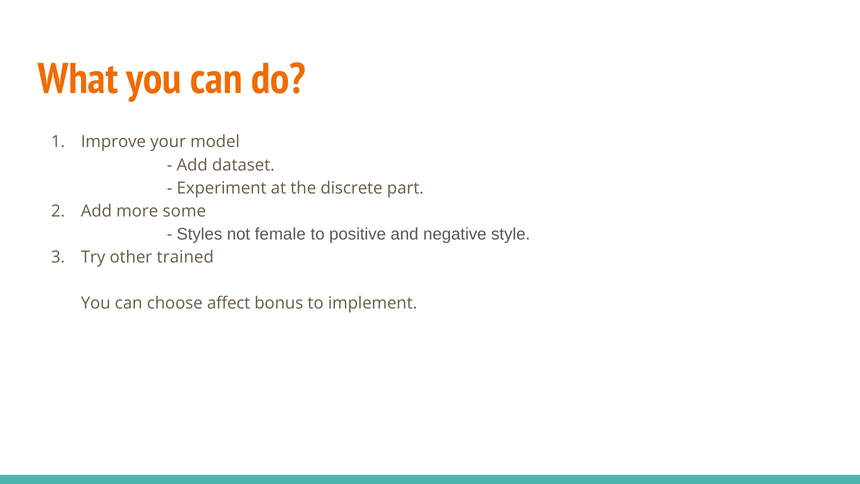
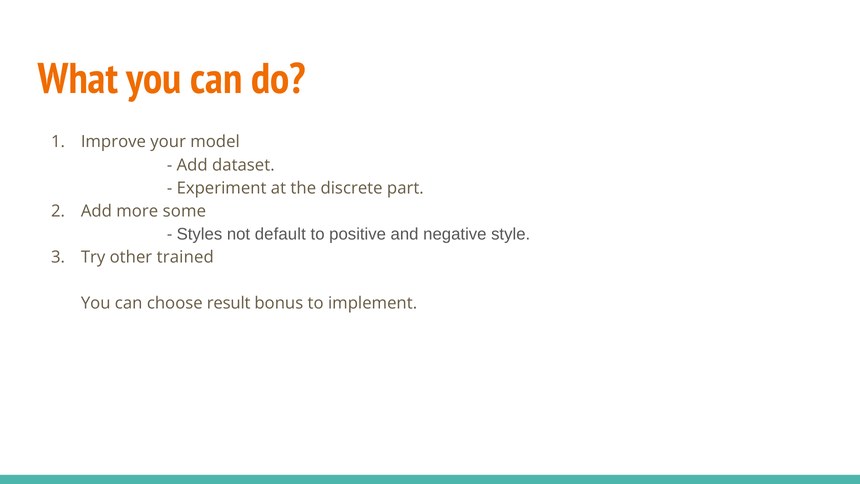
female: female -> default (280, 234)
affect: affect -> result (229, 303)
